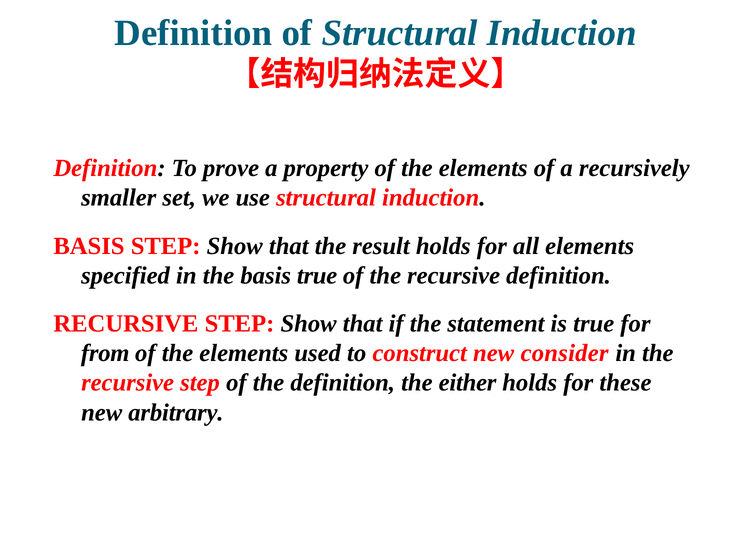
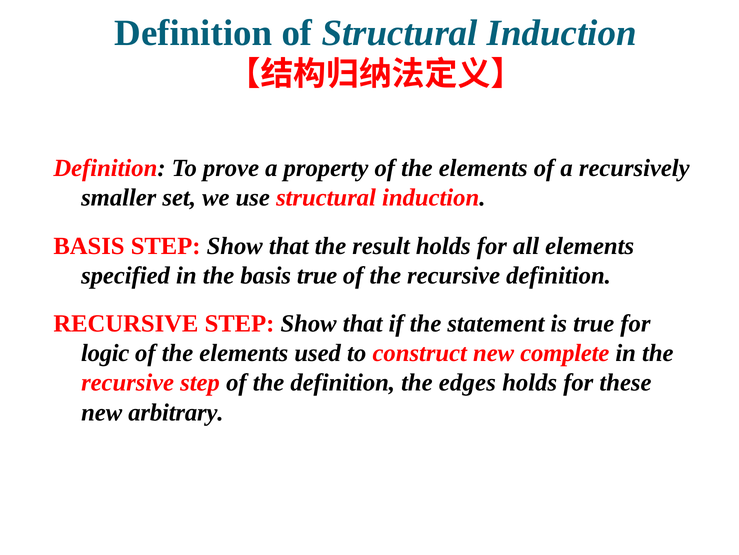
from: from -> logic (105, 353)
consider: consider -> complete (565, 353)
either: either -> edges (467, 382)
